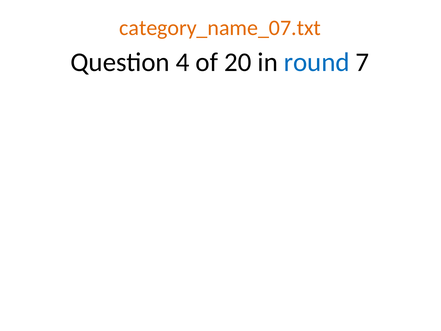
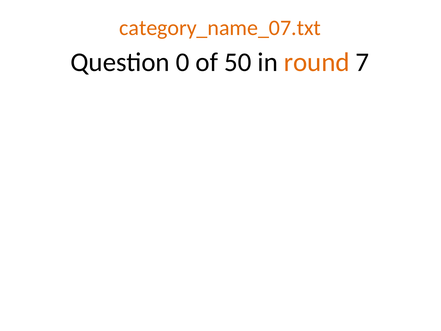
4: 4 -> 0 (183, 62)
20: 20 -> 50 (238, 62)
round colour: blue -> orange (317, 62)
